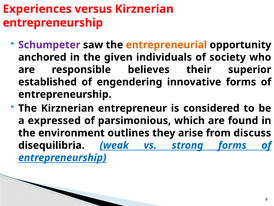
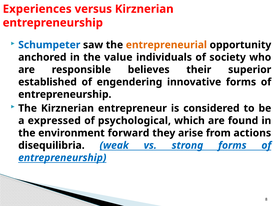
Schumpeter colour: purple -> blue (49, 45)
given: given -> value (118, 57)
parsimonious: parsimonious -> psychological (134, 120)
outlines: outlines -> forward (129, 133)
discuss: discuss -> actions (252, 133)
